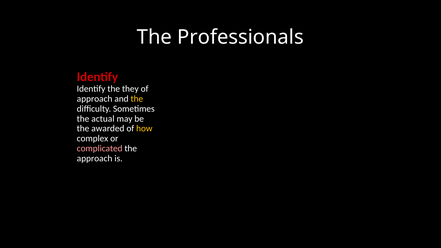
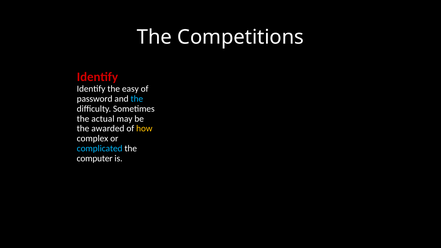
Professionals: Professionals -> Competitions (241, 37)
they: they -> easy (130, 89)
approach: approach -> password (95, 99)
the colour: yellow -> light blue (137, 99)
complicated colour: pink -> light blue (100, 148)
approach: approach -> computer (95, 158)
